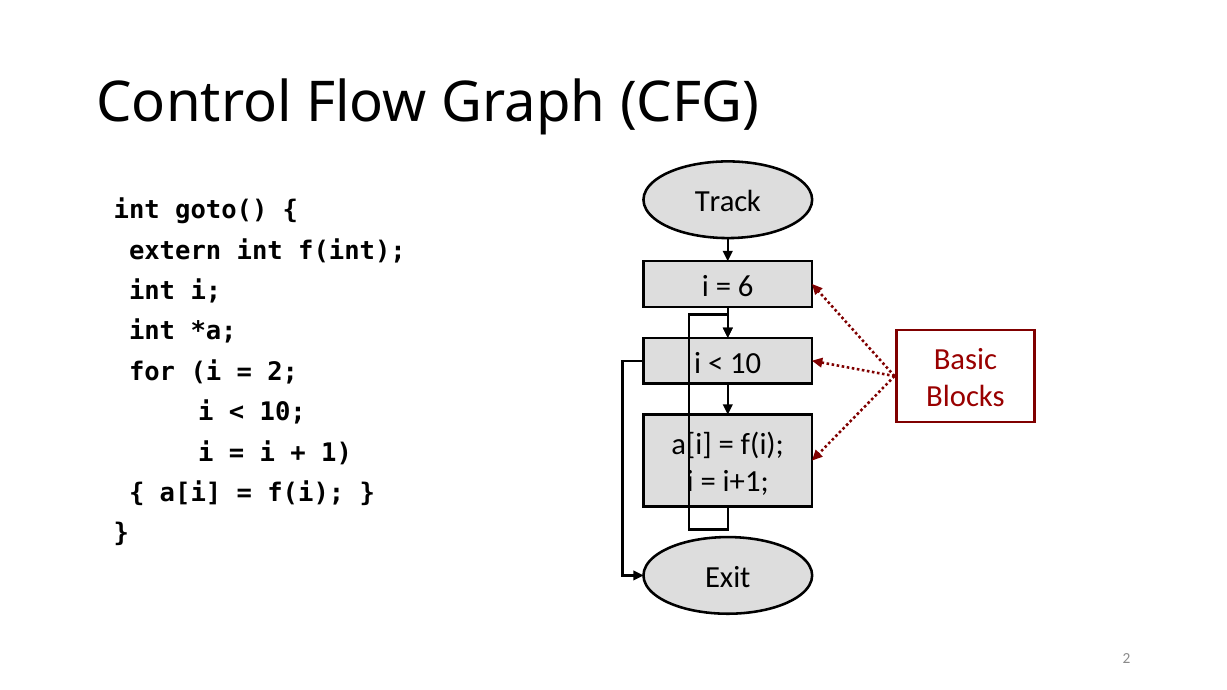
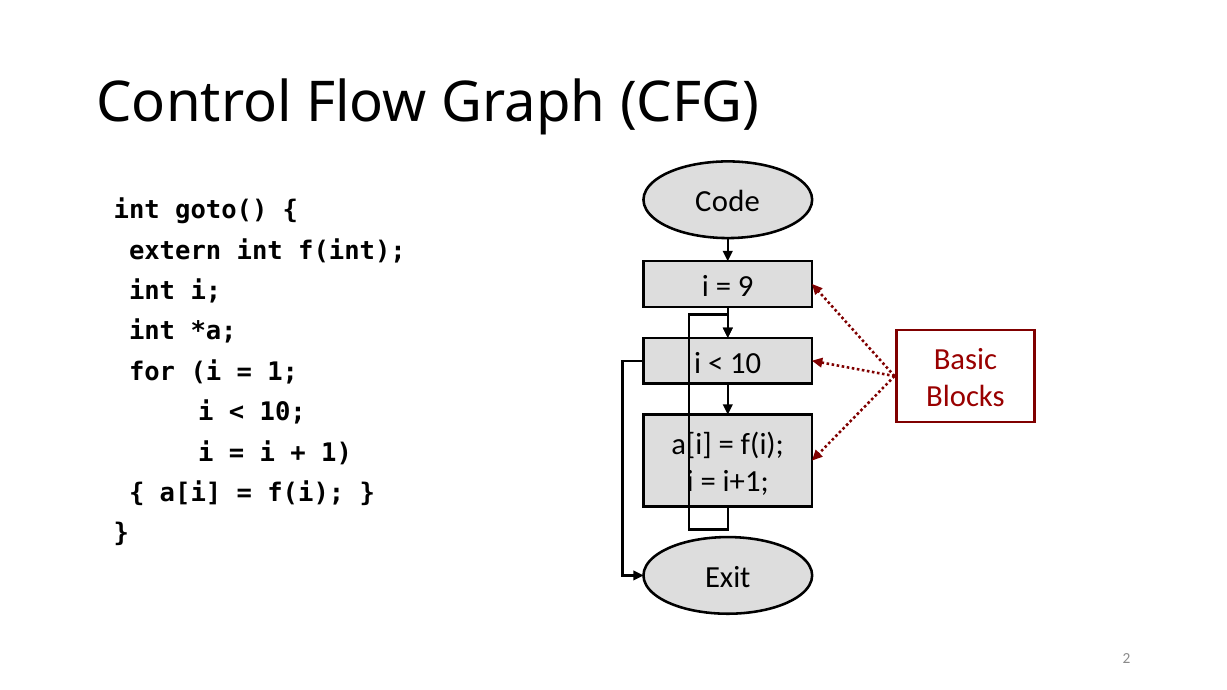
Track: Track -> Code (728, 202)
6: 6 -> 9 (746, 286)
2: 2 -> 1 (283, 372)
